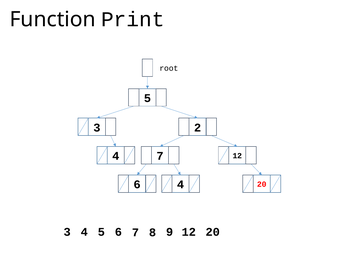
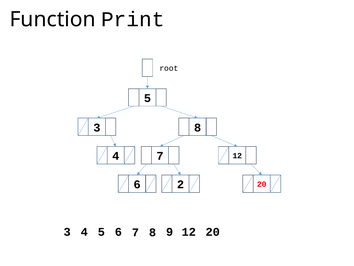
3 2: 2 -> 8 (198, 127)
6 4: 4 -> 2 (181, 184)
